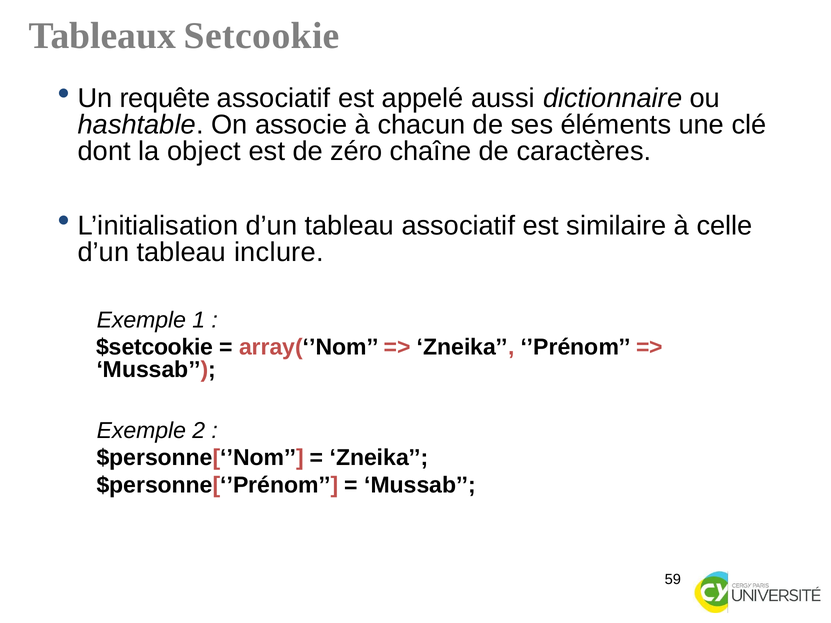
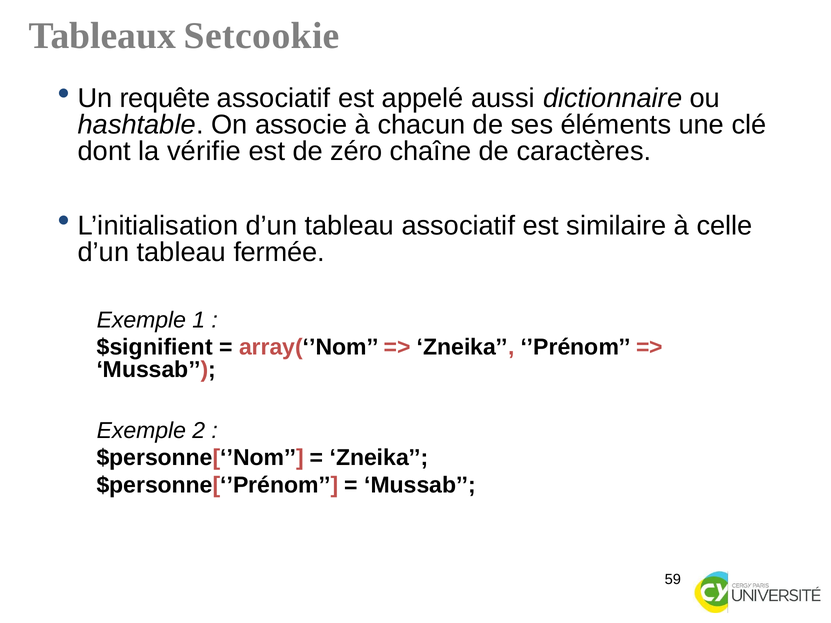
object: object -> vérifie (204, 151)
inclure: inclure -> fermée (279, 252)
$setcookie: $setcookie -> $signifient (155, 347)
